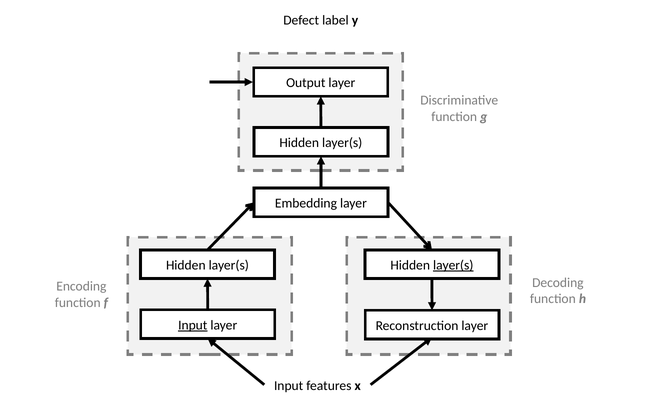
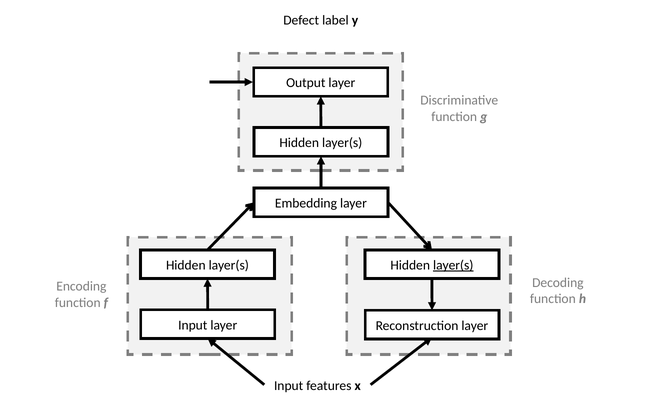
Input underline: present -> none (193, 325)
